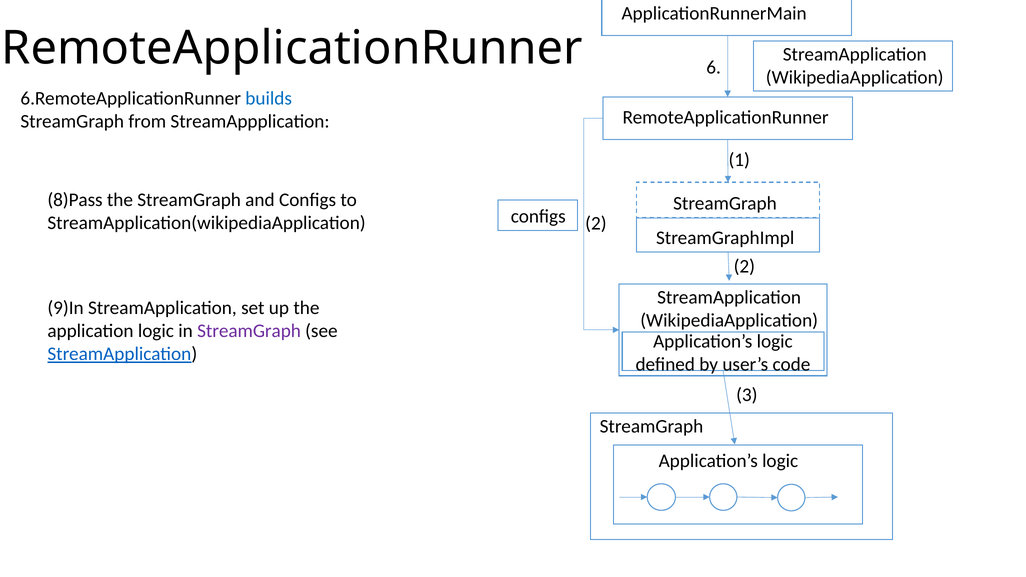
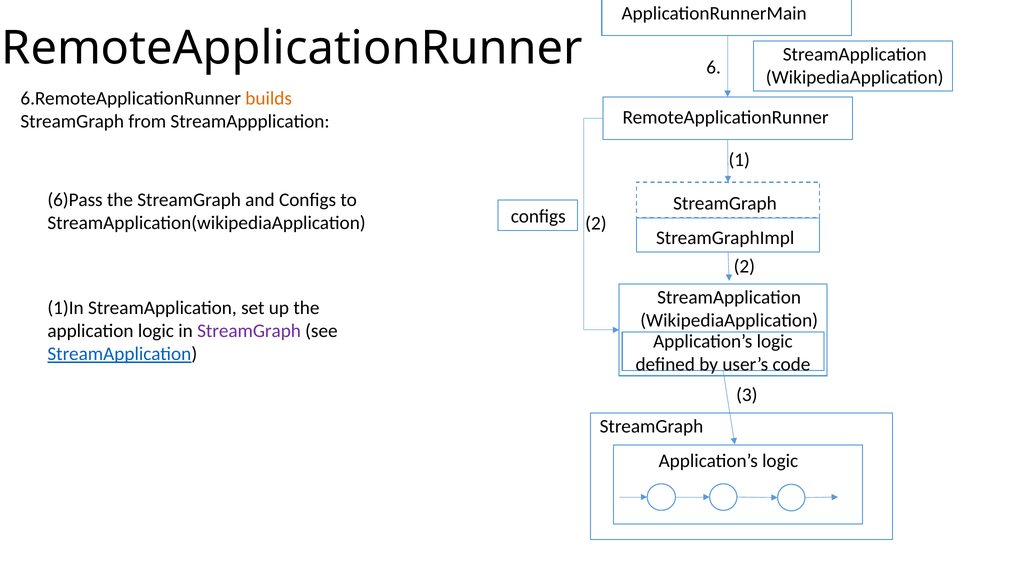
builds colour: blue -> orange (269, 99)
8)Pass: 8)Pass -> 6)Pass (75, 200)
9)In: 9)In -> 1)In (66, 308)
